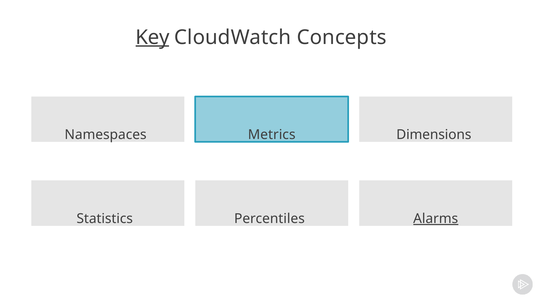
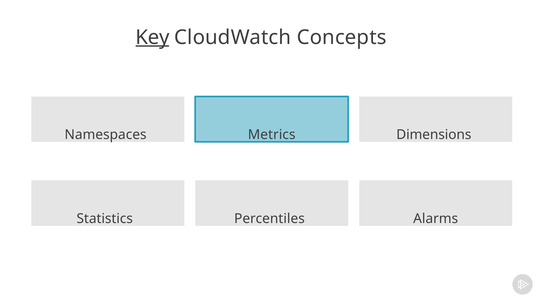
Alarms underline: present -> none (436, 219)
